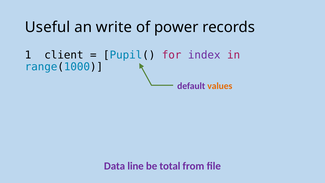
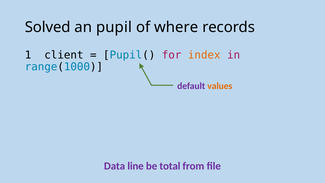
Useful: Useful -> Solved (48, 27)
write: write -> pupil (114, 27)
power: power -> where (176, 27)
index colour: purple -> orange (204, 55)
